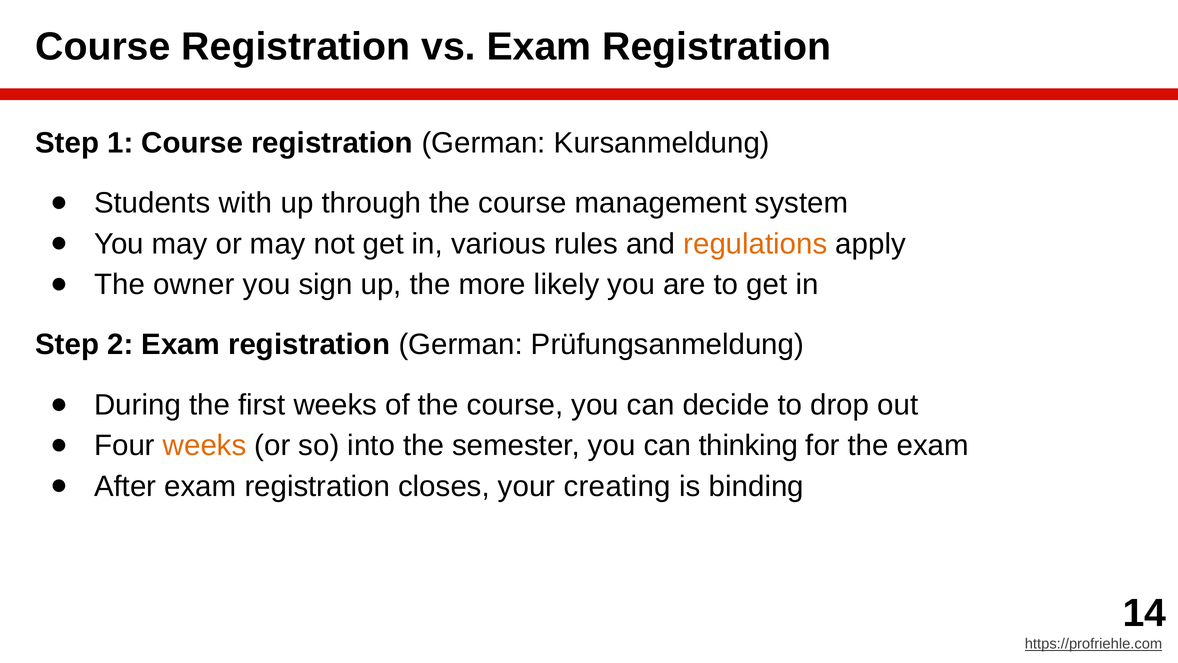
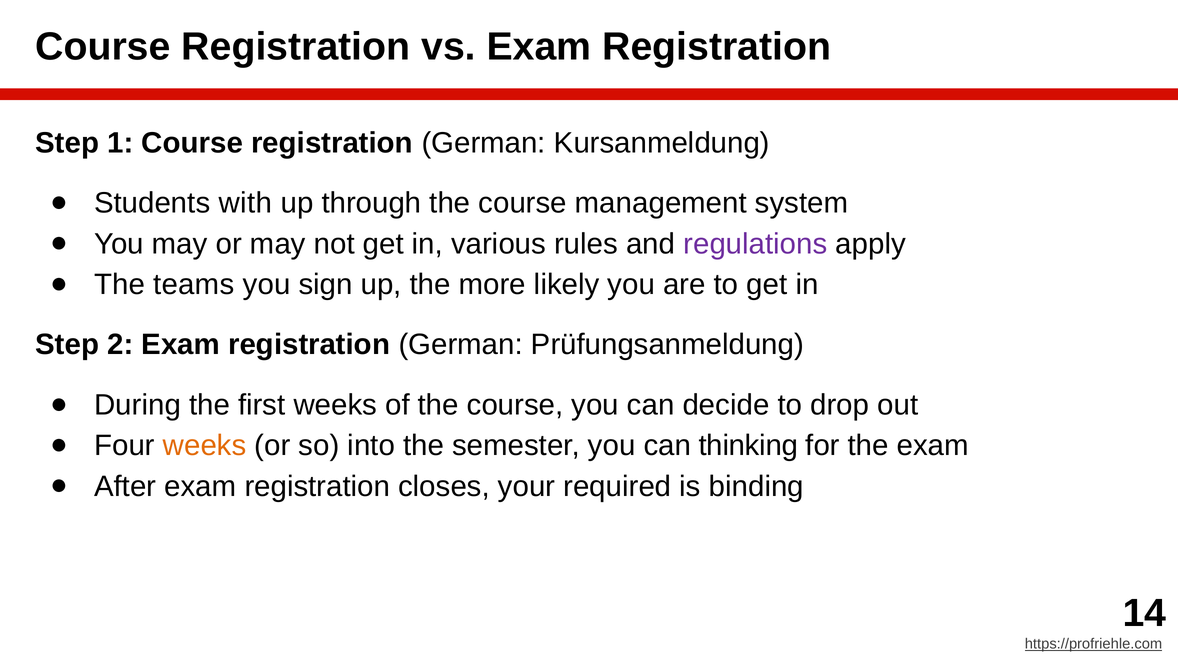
regulations colour: orange -> purple (755, 244)
owner: owner -> teams (194, 284)
creating: creating -> required (617, 486)
